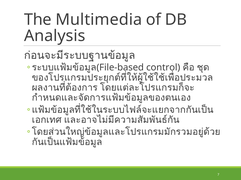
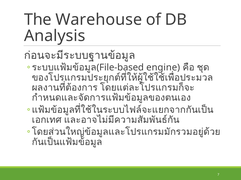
Multimedia: Multimedia -> Warehouse (99, 20)
control: control -> engine (163, 68)
